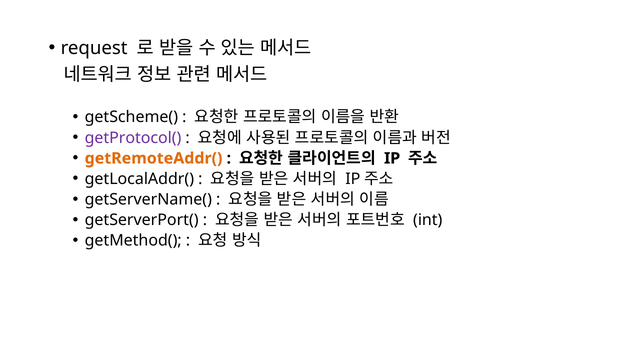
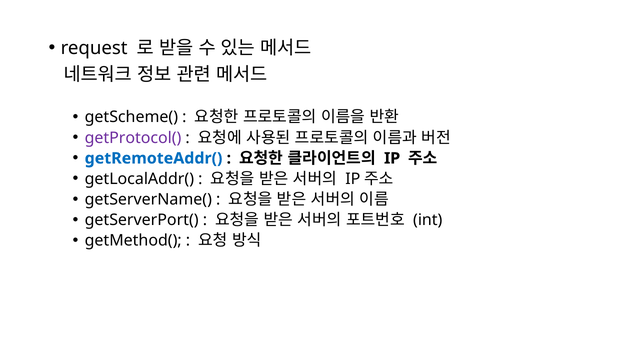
getRemoteAddr( colour: orange -> blue (154, 158)
